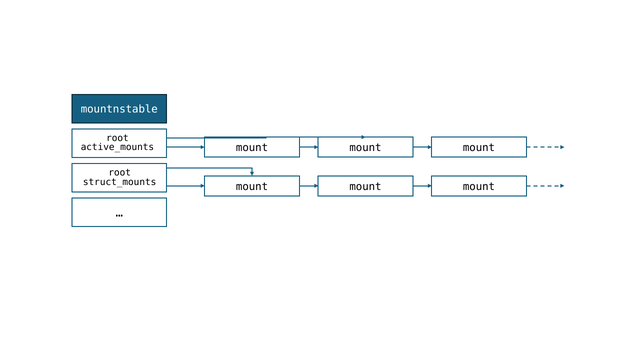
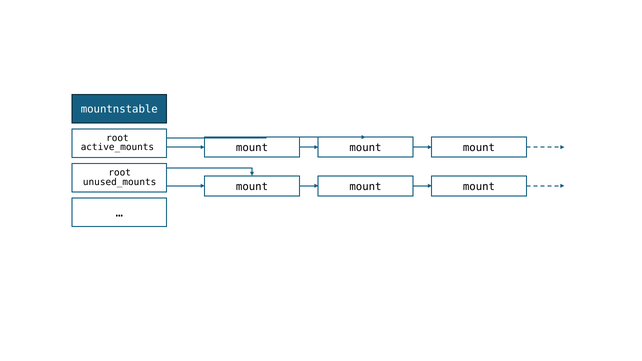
struct_mounts: struct_mounts -> unused_mounts (120, 182)
